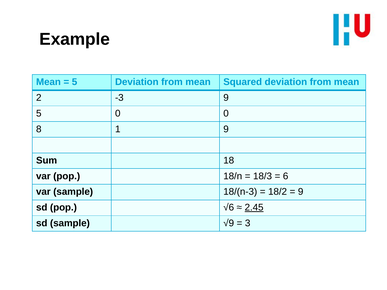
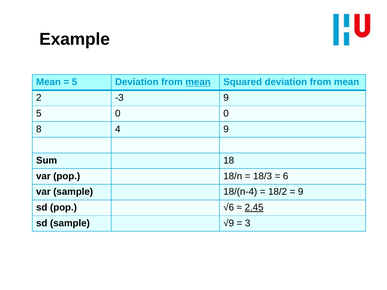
mean underline: none -> present (198, 82)
1: 1 -> 4 (118, 129)
18/(n-3: 18/(n-3 -> 18/(n-4 (240, 192)
